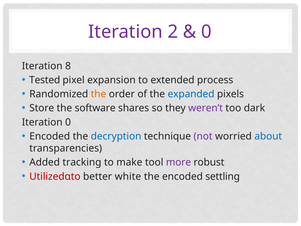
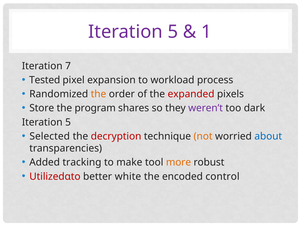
2: 2 -> 5 (173, 32)
0: 0 -> 1 (206, 32)
8: 8 -> 7 (68, 66)
extended: extended -> workload (172, 80)
expanded colour: blue -> red (191, 94)
software: software -> program (95, 108)
0: 0 -> 5 (68, 122)
Encoded: Encoded -> Selected (50, 136)
decryption colour: blue -> red (116, 136)
not colour: purple -> orange (203, 136)
more colour: purple -> orange (179, 162)
settling: settling -> control (222, 176)
